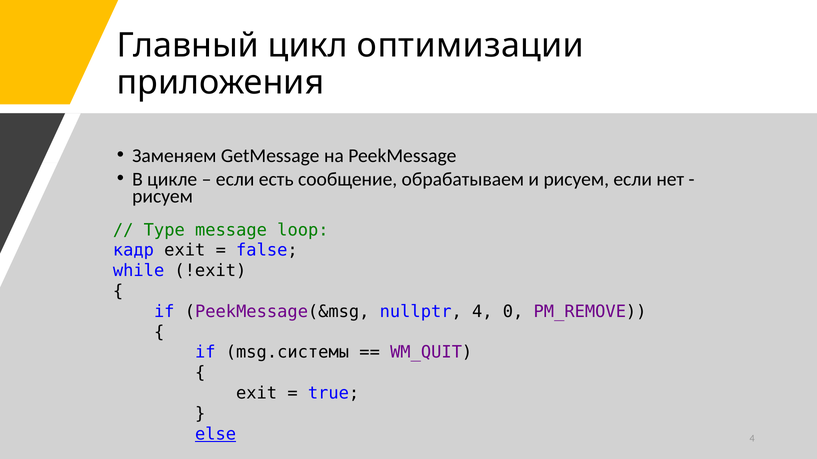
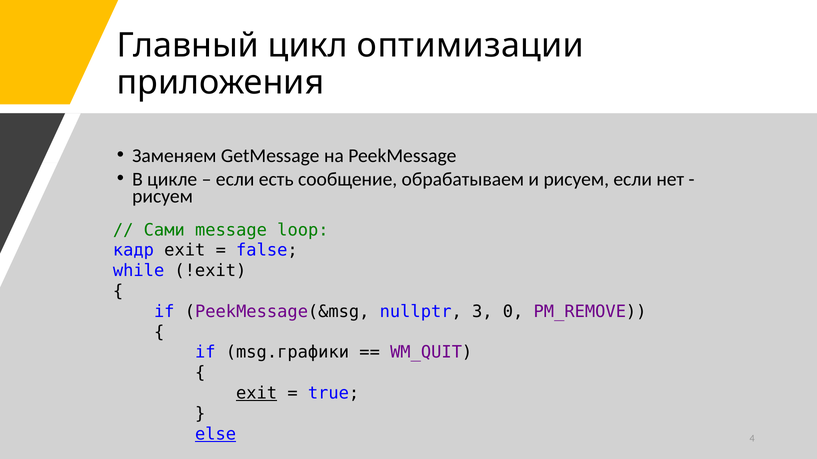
Type: Type -> Сами (164, 230)
nullptr 4: 4 -> 3 (482, 312)
msg.системы: msg.системы -> msg.графики (287, 353)
exit underline: none -> present (257, 394)
